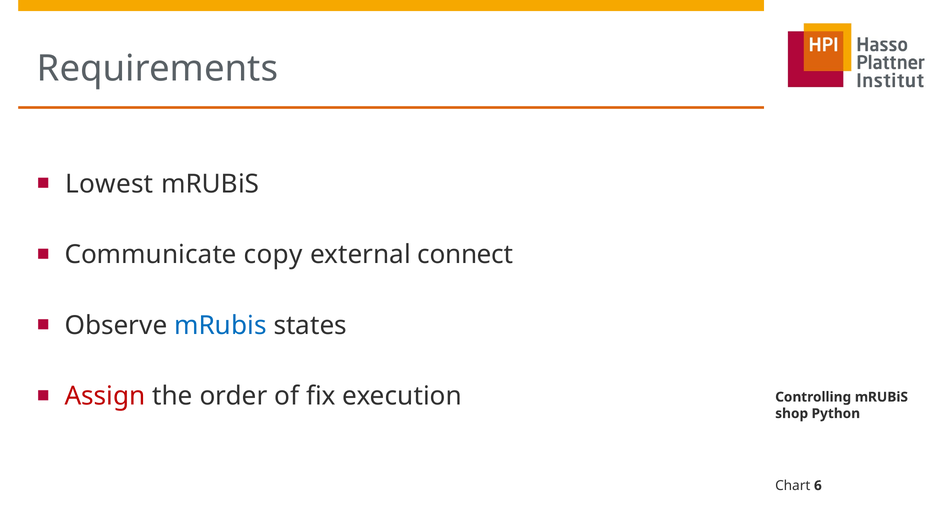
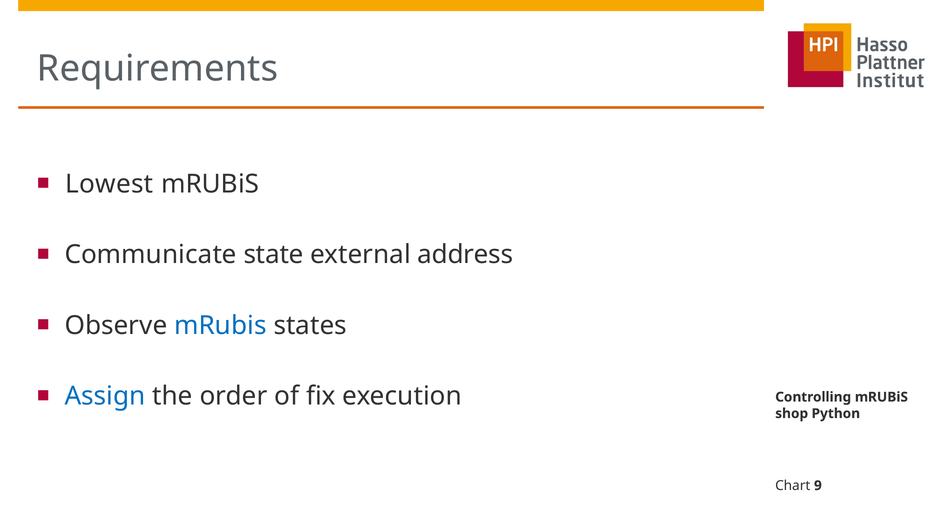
copy: copy -> state (274, 255)
connect: connect -> address (465, 255)
Assign colour: red -> blue (105, 396)
6: 6 -> 9 (818, 485)
